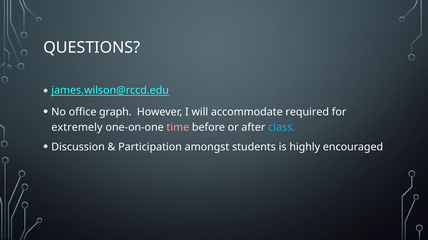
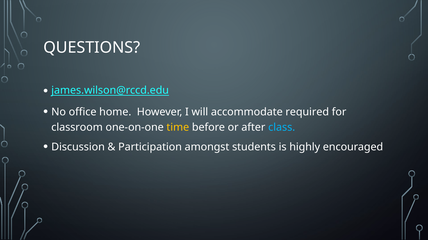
graph: graph -> home (115, 112)
extremely: extremely -> classroom (77, 128)
time colour: pink -> yellow (178, 128)
